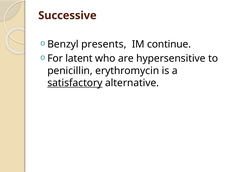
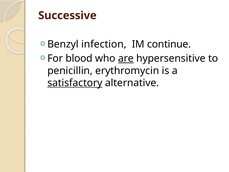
presents: presents -> infection (104, 44)
latent: latent -> blood (79, 58)
are underline: none -> present (126, 58)
